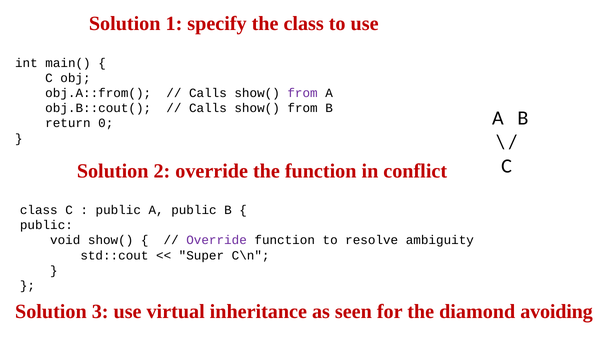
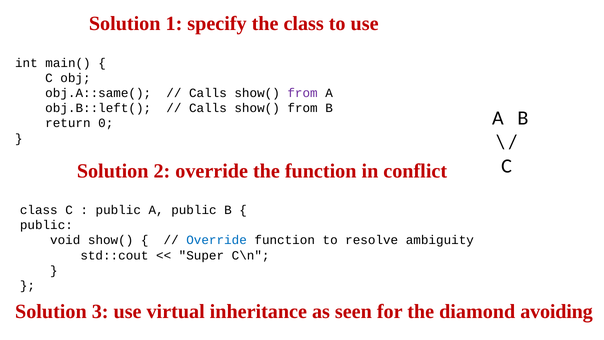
obj.A::from(: obj.A::from( -> obj.A::same( (98, 93)
obj.B::cout(: obj.B::cout( -> obj.B::left( (98, 108)
Override colour: purple -> blue (217, 240)
